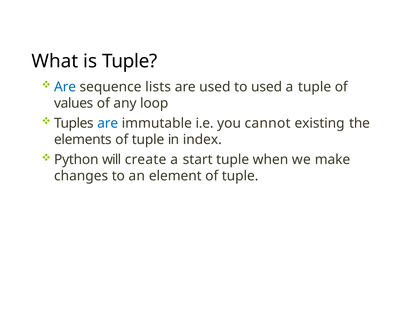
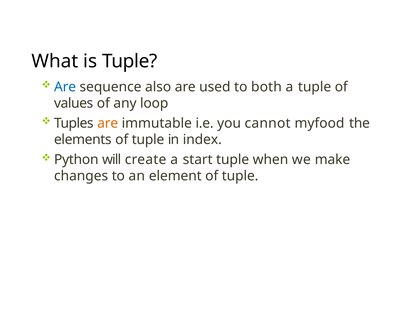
lists: lists -> also (158, 87)
to used: used -> both (266, 87)
are colour: blue -> orange (108, 123)
existing: existing -> myfood (320, 123)
